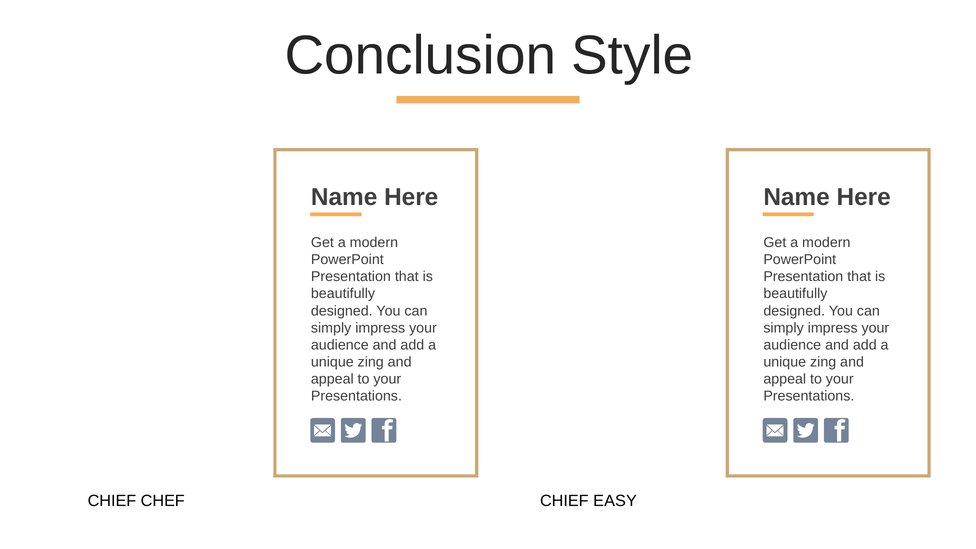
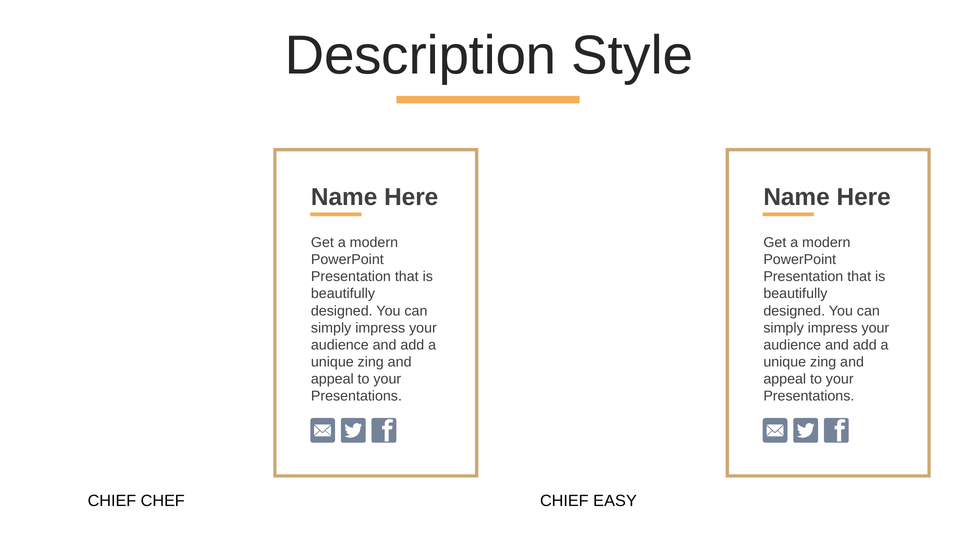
Conclusion: Conclusion -> Description (421, 56)
